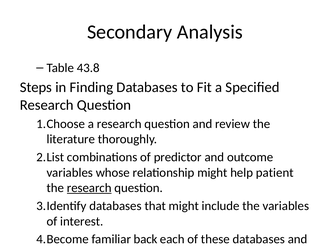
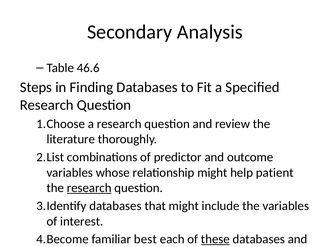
43.8: 43.8 -> 46.6 (88, 68)
familiar back: back -> best (145, 240)
these underline: none -> present (215, 240)
